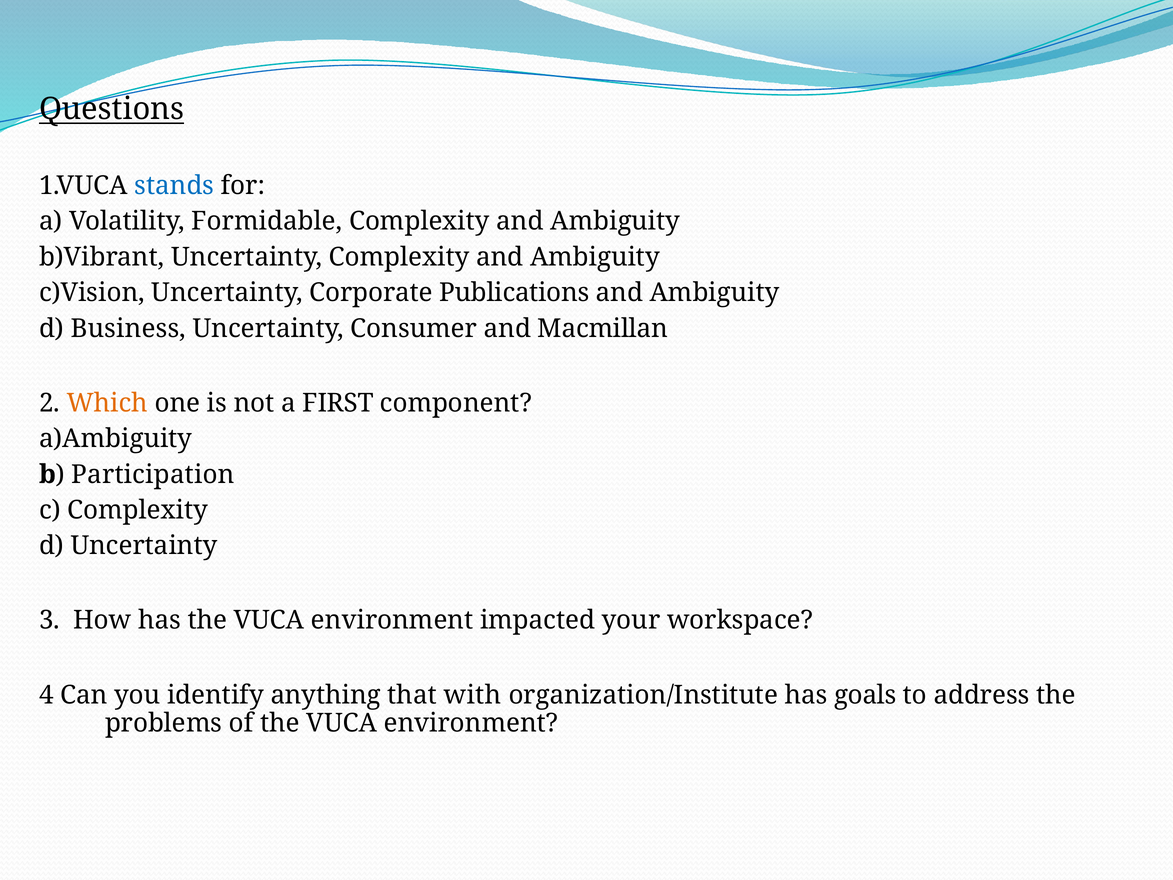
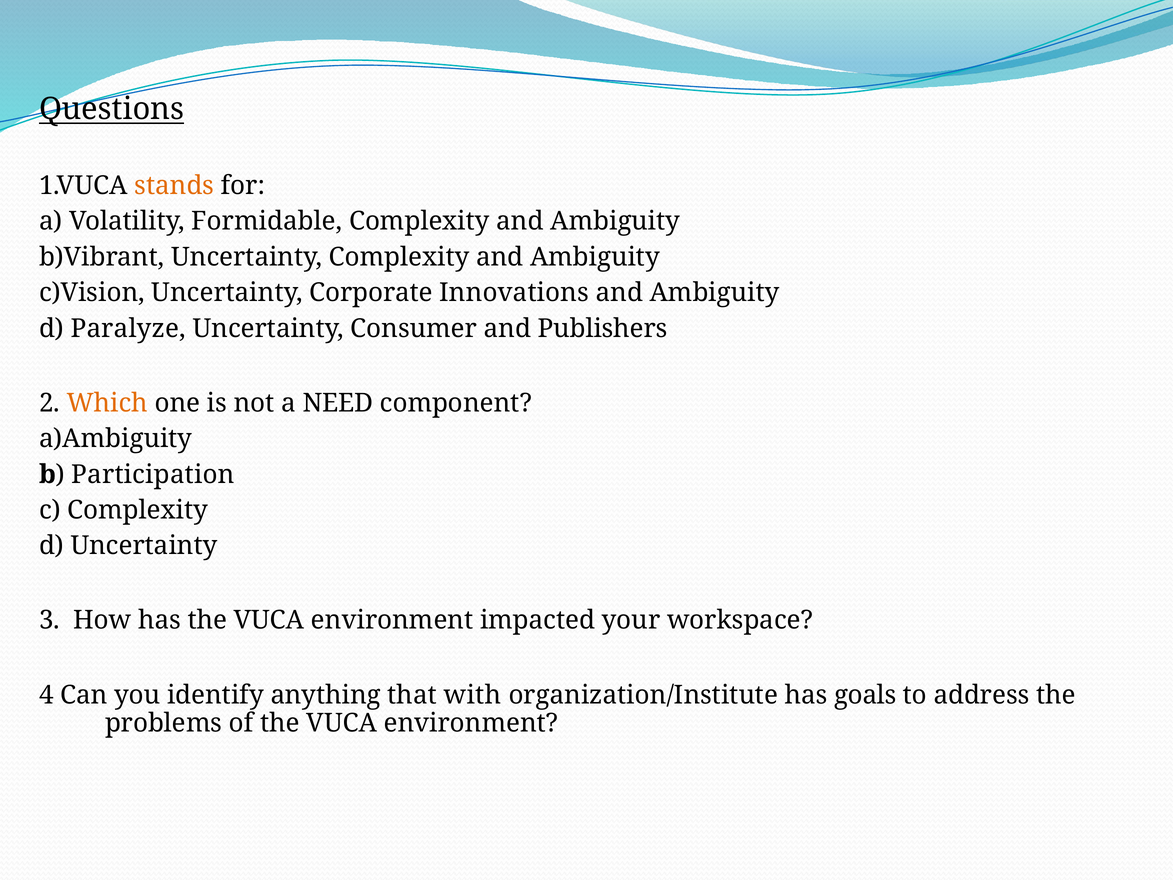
stands colour: blue -> orange (174, 186)
Publications: Publications -> Innovations (514, 293)
Business: Business -> Paralyze (128, 328)
Macmillan: Macmillan -> Publishers (603, 328)
FIRST: FIRST -> NEED (338, 403)
